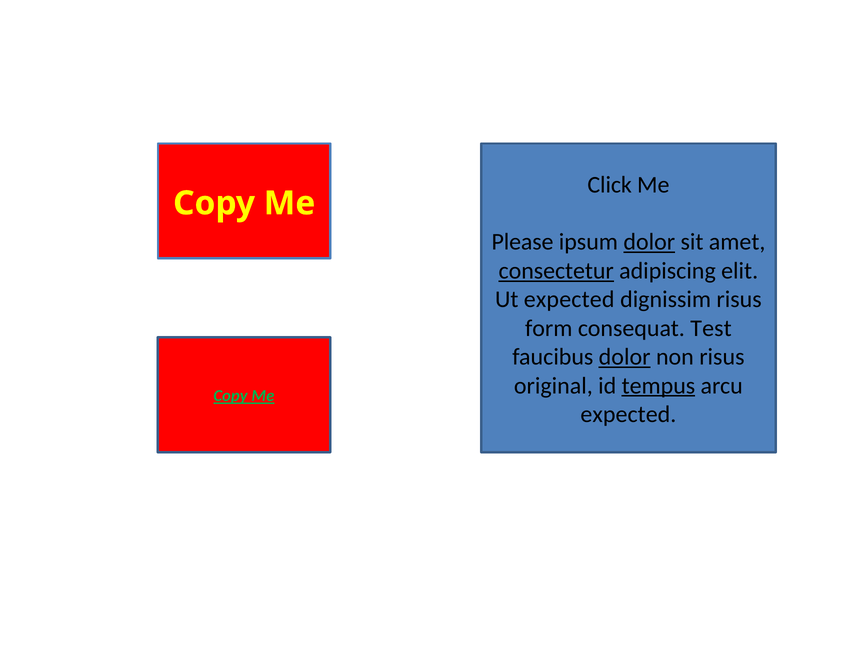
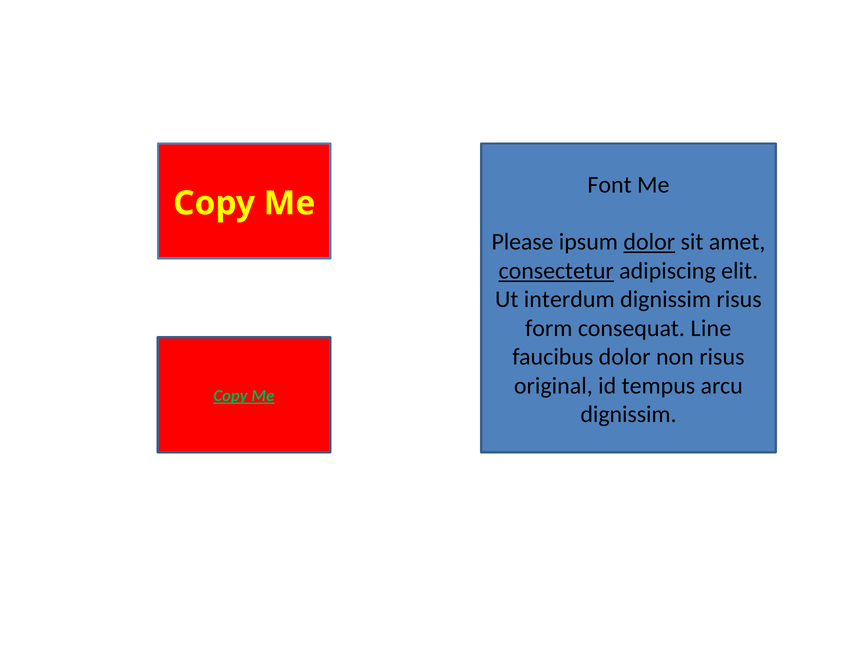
Click: Click -> Font (610, 185)
Ut expected: expected -> interdum (569, 300)
Test: Test -> Line (711, 328)
dolor underline: present -> none (625, 357)
tempus underline: present -> none (658, 386)
expected: expected -> dignissim (629, 415)
